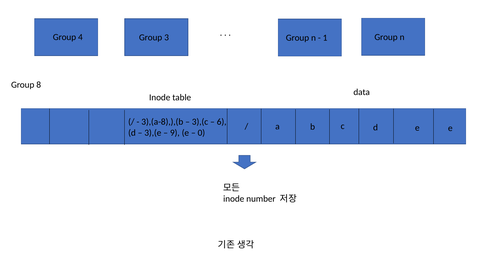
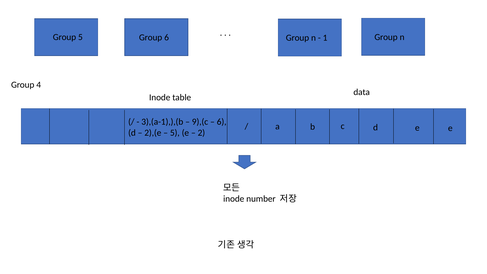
Group 4: 4 -> 5 (80, 37)
Group 3: 3 -> 6 (167, 38)
8: 8 -> 4 (39, 85)
3),(a-8),),(b: 3),(a-8),),(b -> 3),(a-1),),(b (162, 122)
3),(c: 3),(c -> 9),(c (200, 122)
3),(e: 3),(e -> 2),(e (153, 133)
9: 9 -> 5 (175, 133)
0: 0 -> 2 (201, 133)
